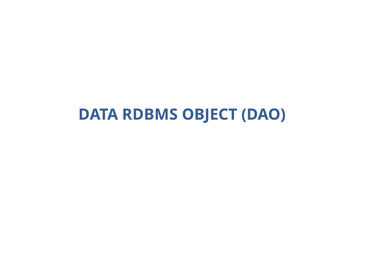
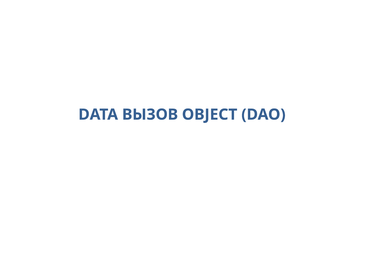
RDBMS: RDBMS -> ВЫЗОВ (150, 115)
